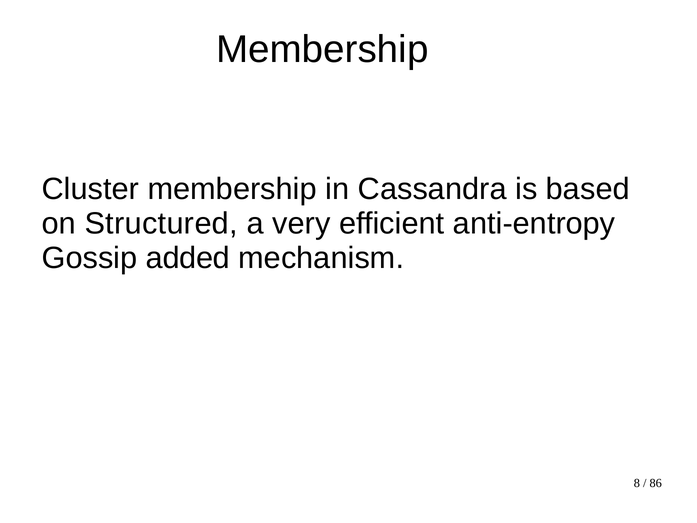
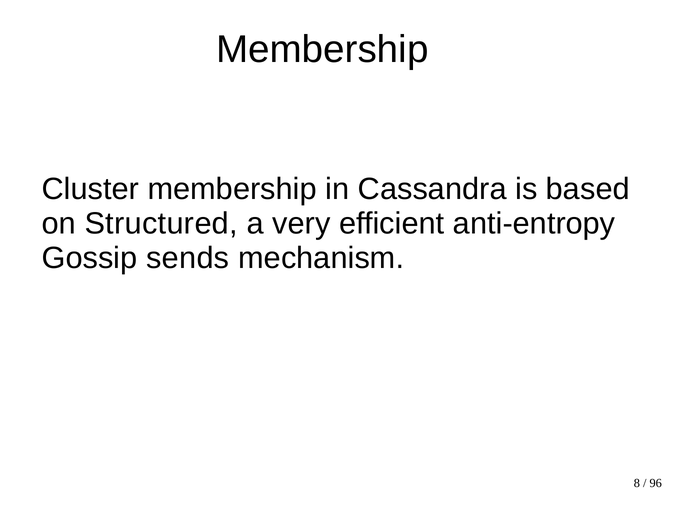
added: added -> sends (188, 258)
86: 86 -> 96 (656, 483)
